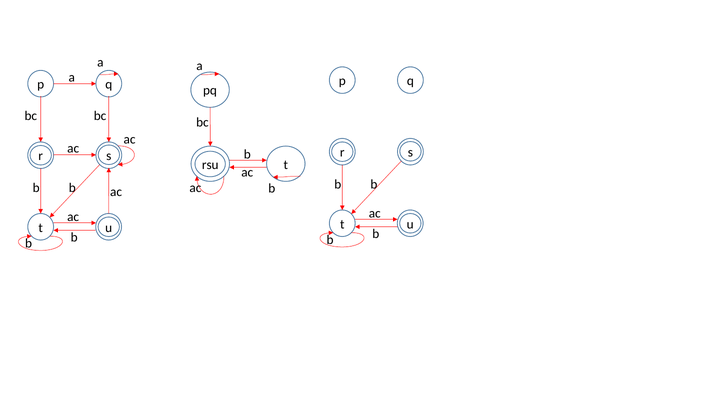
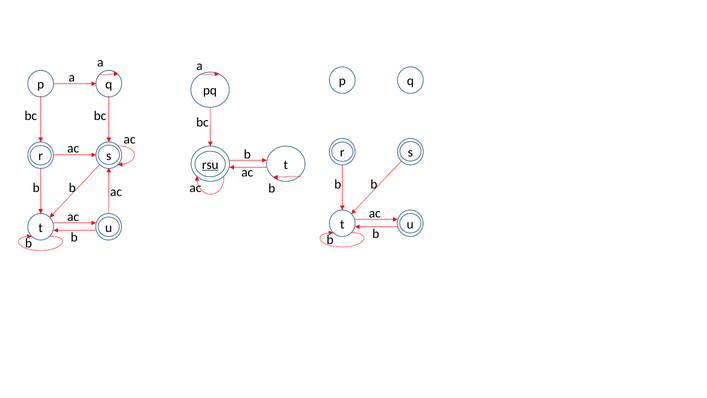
rsu underline: none -> present (210, 165)
